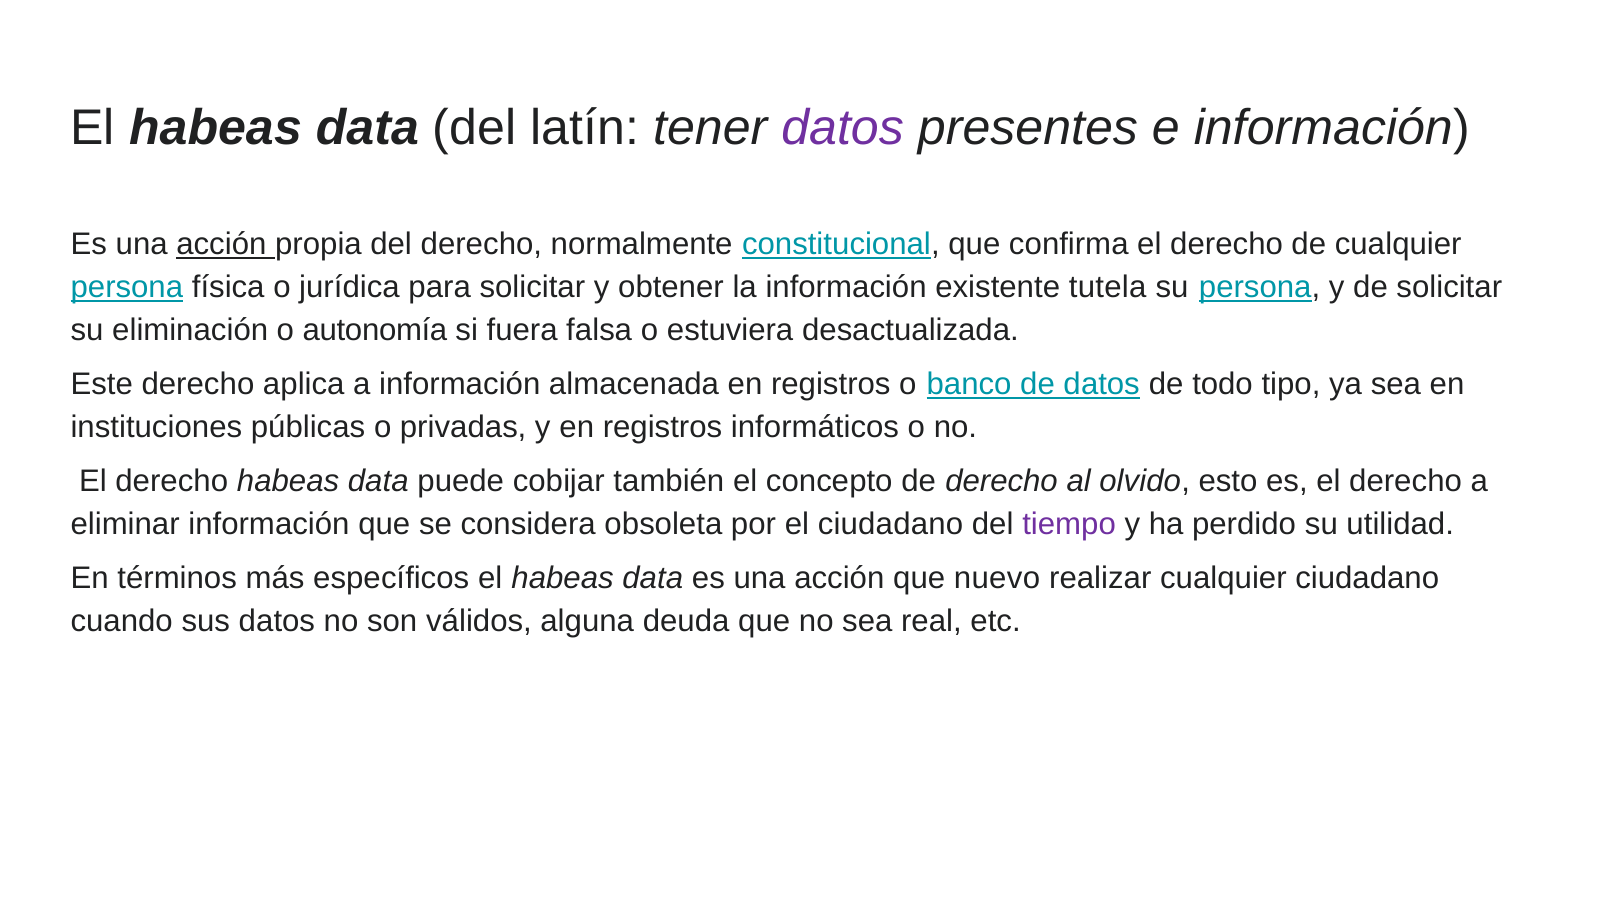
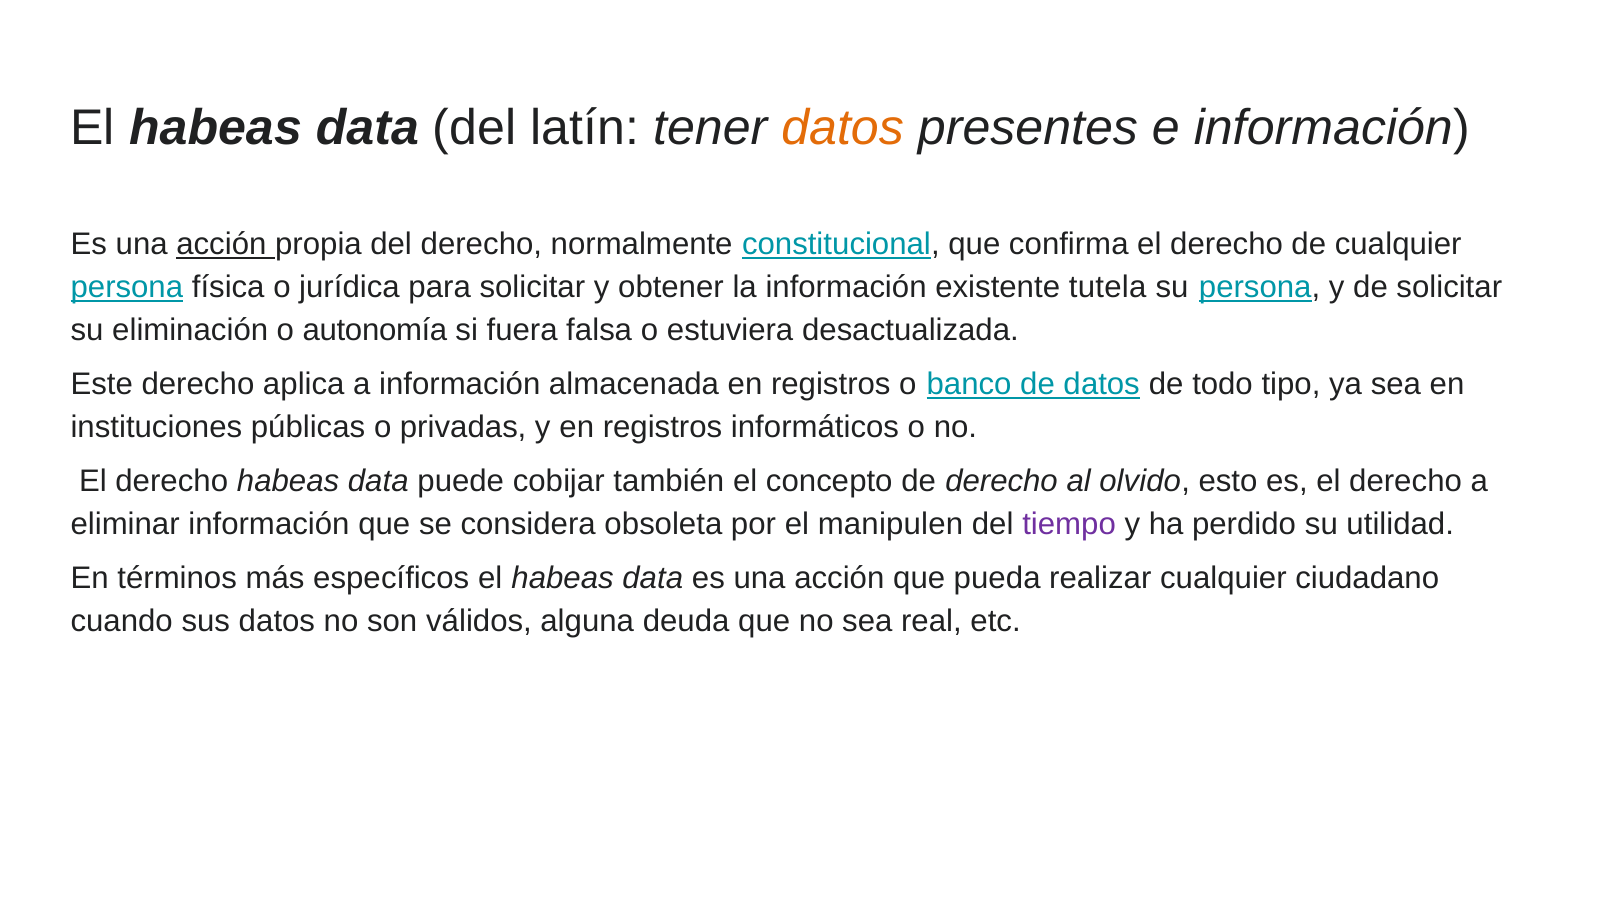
datos colour: purple -> orange (843, 128)
el ciudadano: ciudadano -> manipulen (890, 524)
nuevo: nuevo -> pueda (997, 578)
